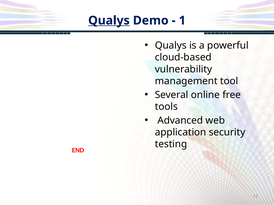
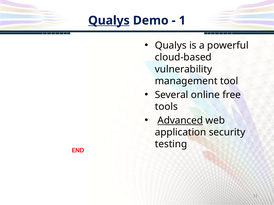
Advanced underline: none -> present (180, 121)
